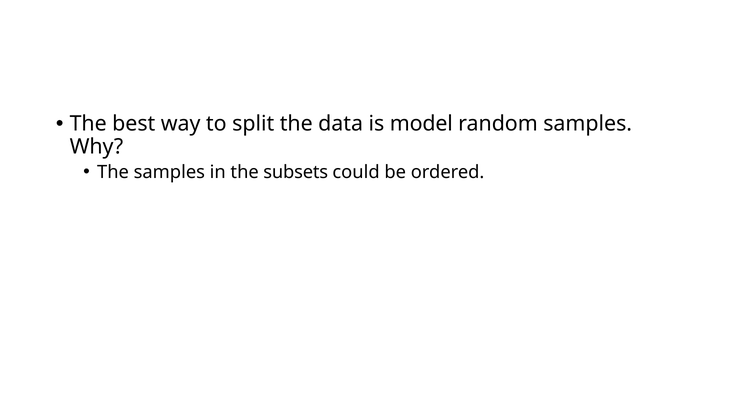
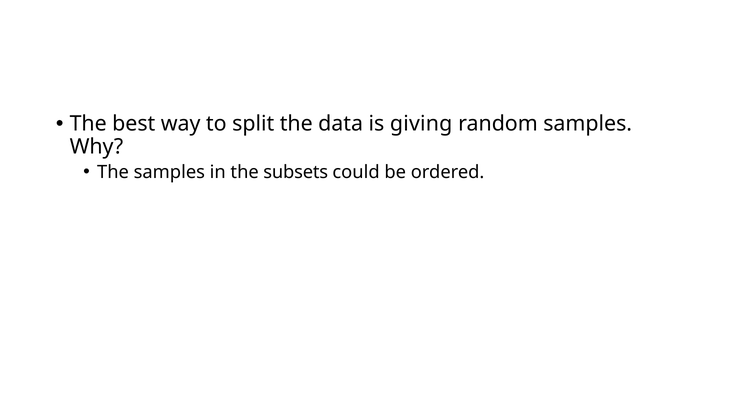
model: model -> giving (421, 124)
